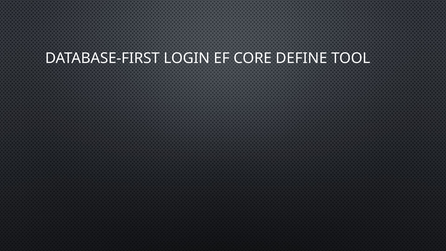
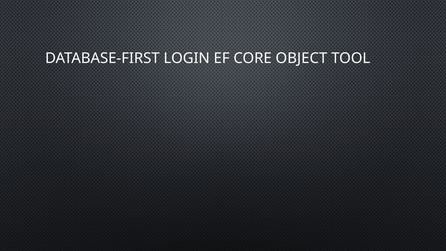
DEFINE: DEFINE -> OBJECT (301, 58)
